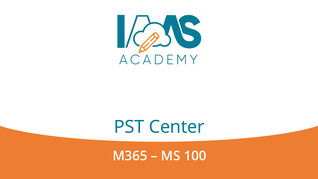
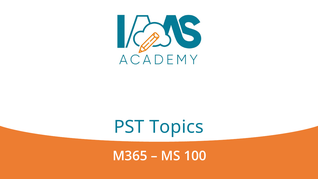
Center: Center -> Topics (176, 127)
